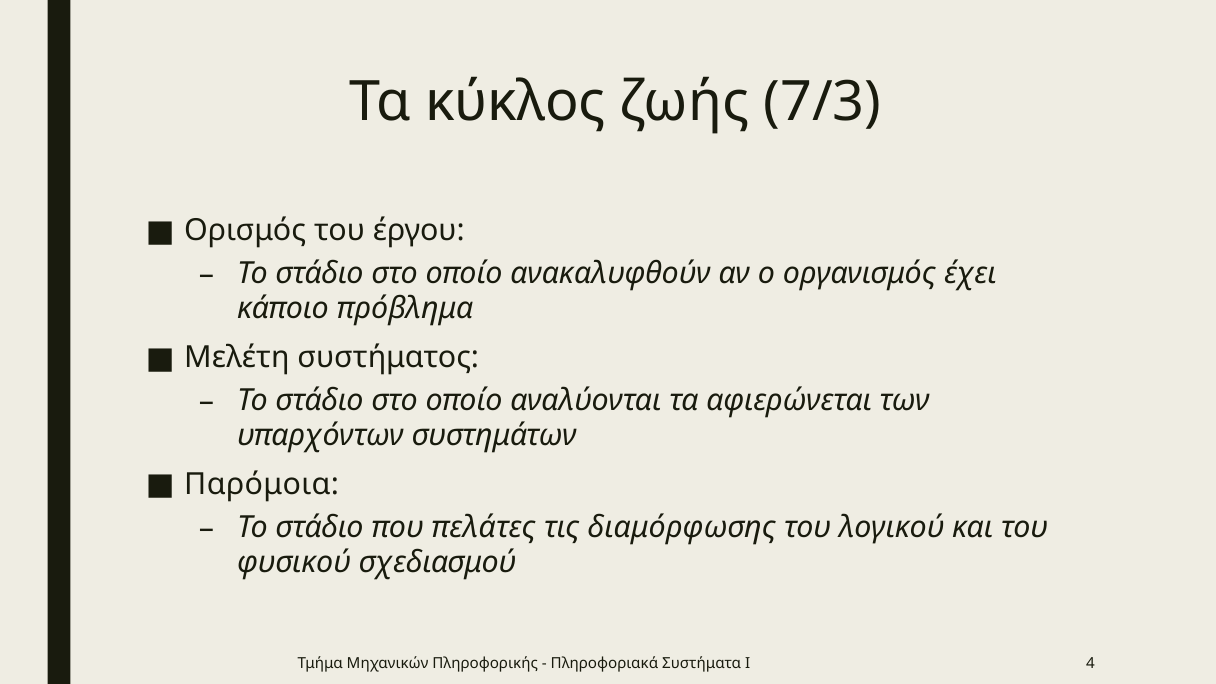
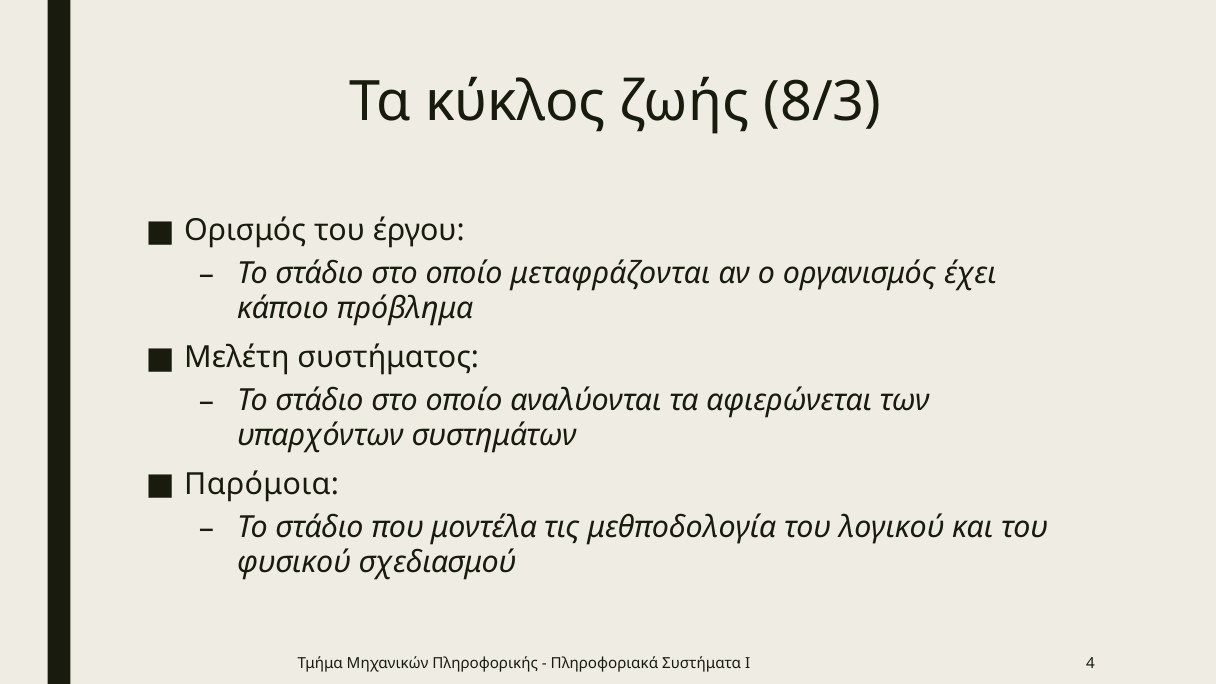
7/3: 7/3 -> 8/3 (823, 102)
ανακαλυφθούν: ανακαλυφθούν -> μεταφράζονται (610, 274)
πελάτες: πελάτες -> μοντέλα (484, 528)
διαμόρφωσης: διαμόρφωσης -> μεθποδολογία (682, 528)
